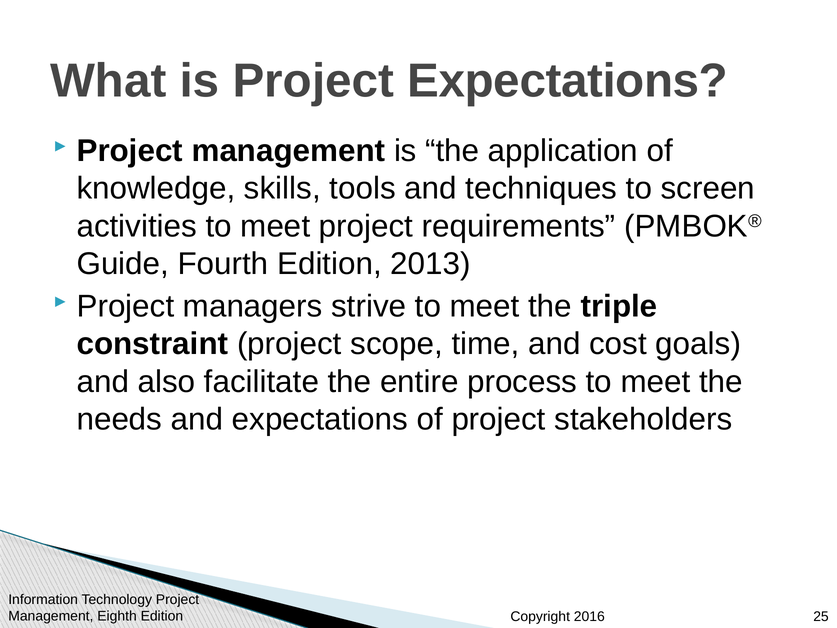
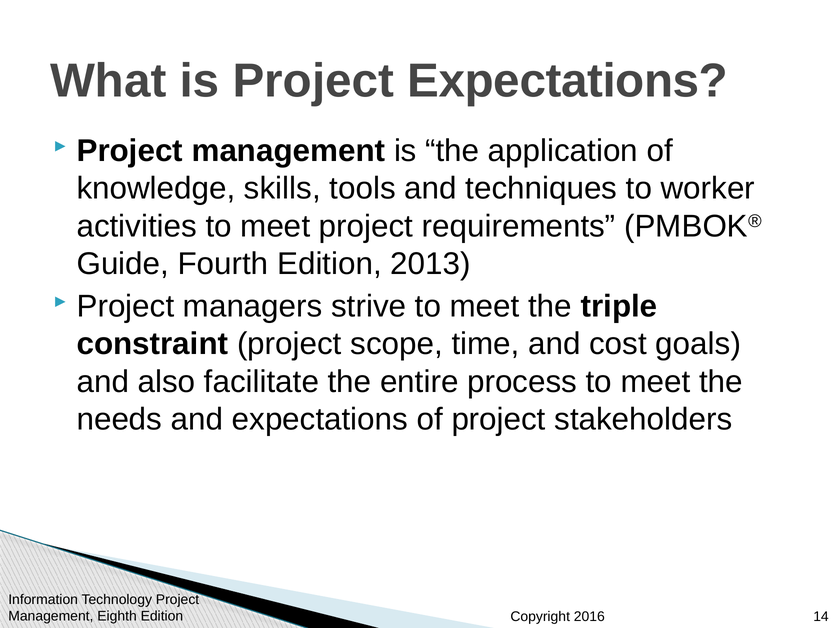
screen: screen -> worker (708, 188)
25: 25 -> 14 (821, 616)
